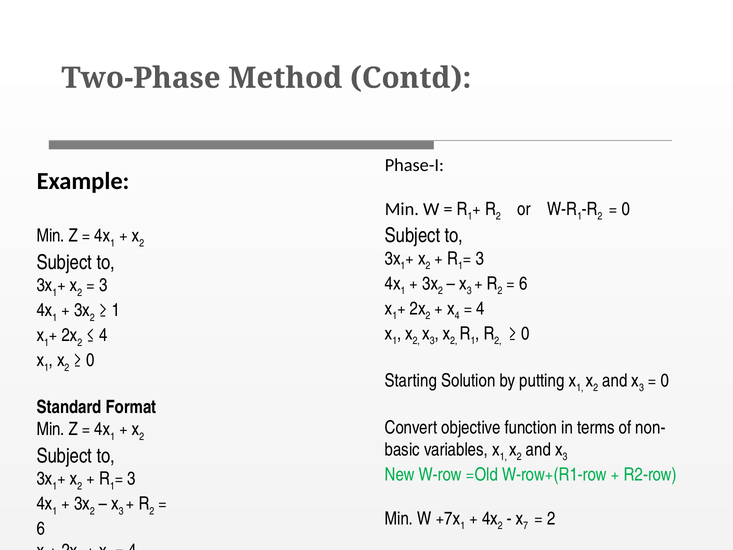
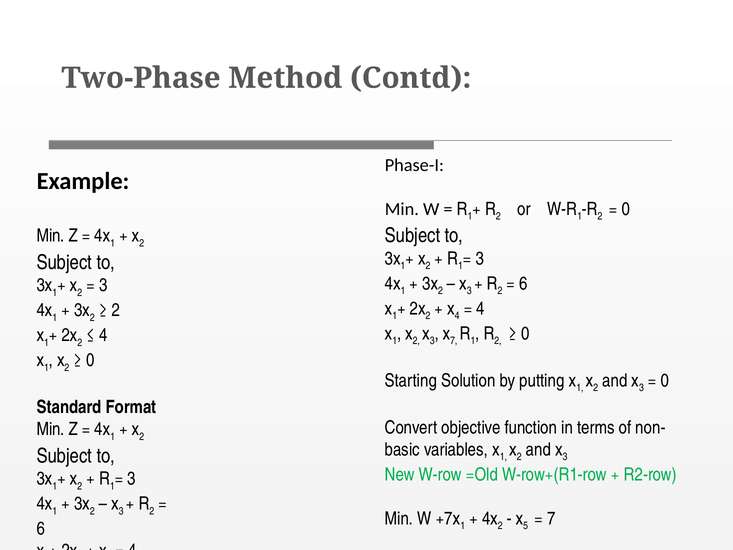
1: 1 -> 2 (116, 310)
2: 2 -> 7 (454, 341)
7: 7 -> 5 (526, 525)
2: 2 -> 7 (551, 518)
